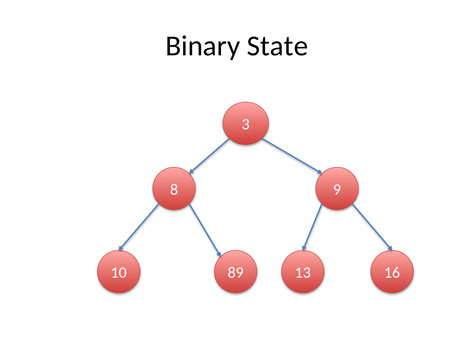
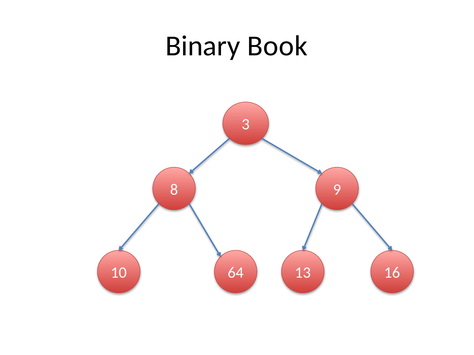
State: State -> Book (277, 46)
89: 89 -> 64 (236, 273)
